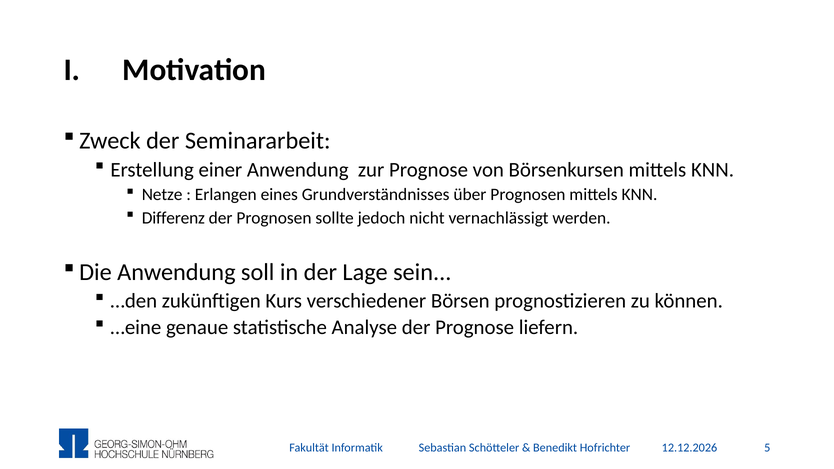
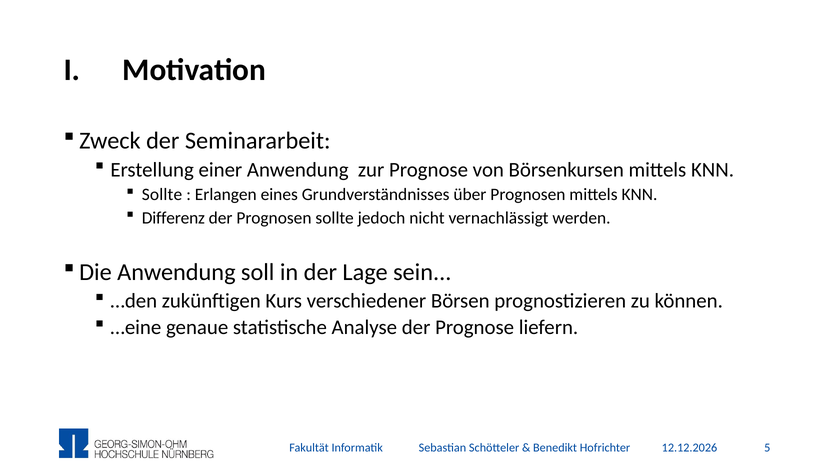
Netze: Netze -> Sollte (162, 195)
